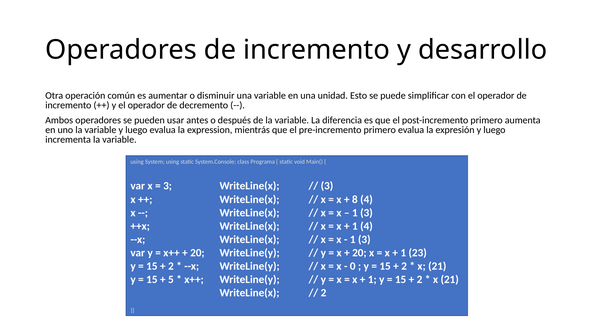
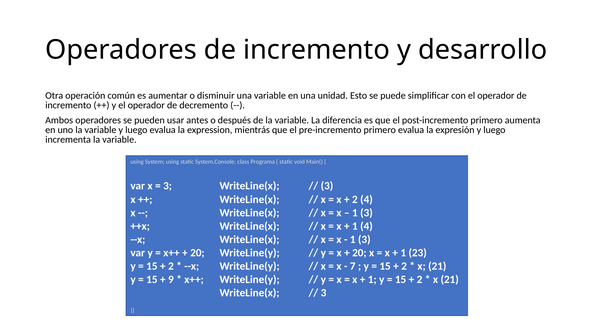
8: 8 -> 2 (355, 199)
0: 0 -> 7 (353, 266)
5: 5 -> 9 (171, 280)
2: 2 -> 3 (324, 293)
